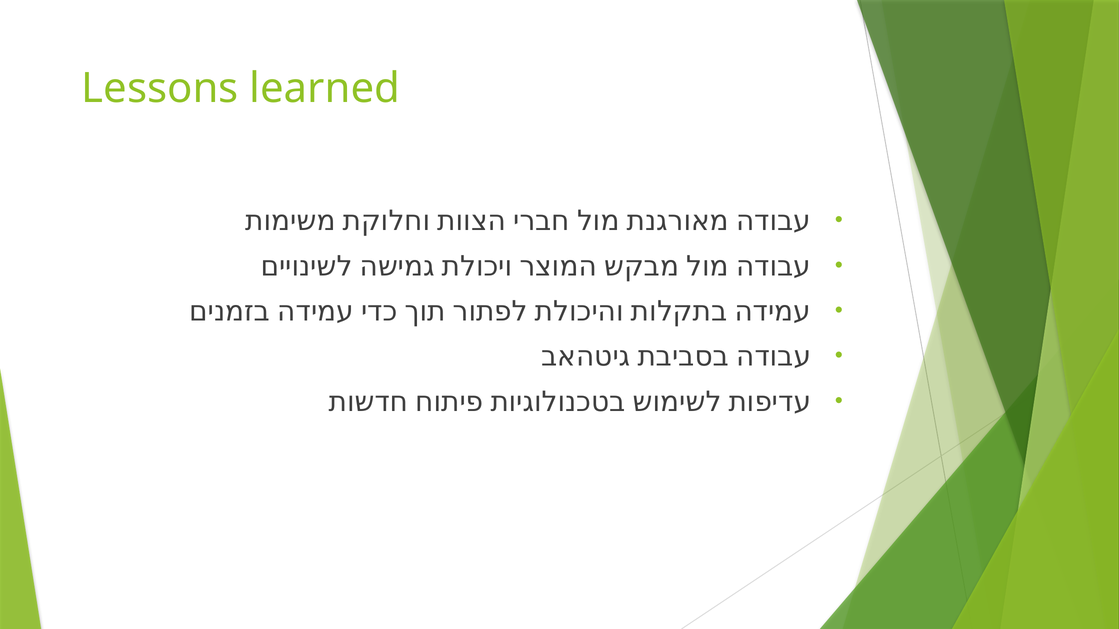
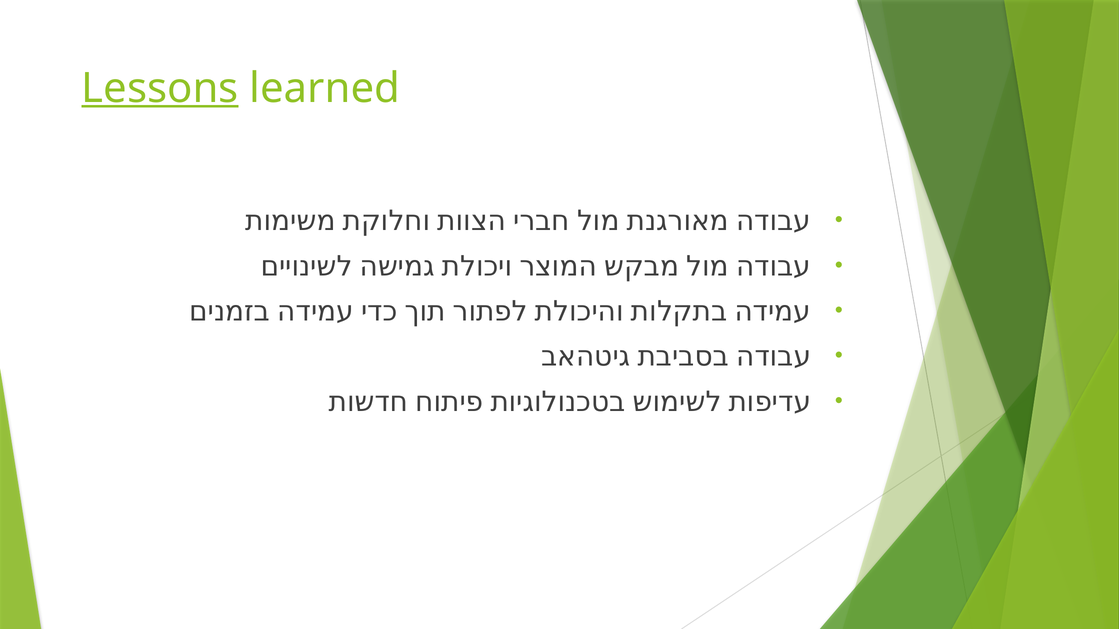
Lessons underline: none -> present (160, 88)
